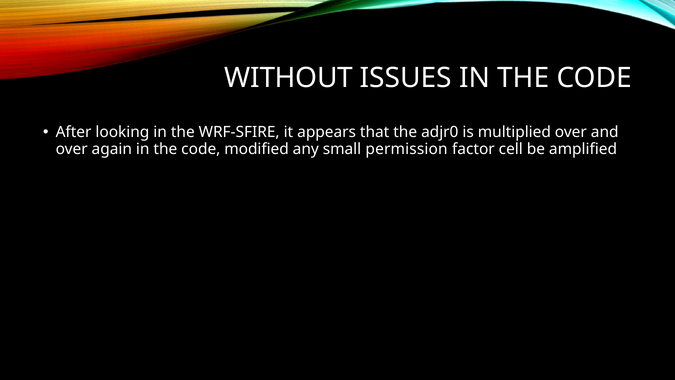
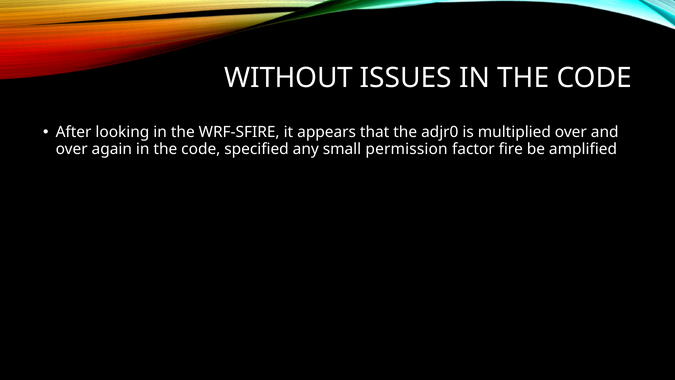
modified: modified -> specified (257, 149)
cell: cell -> fire (511, 149)
